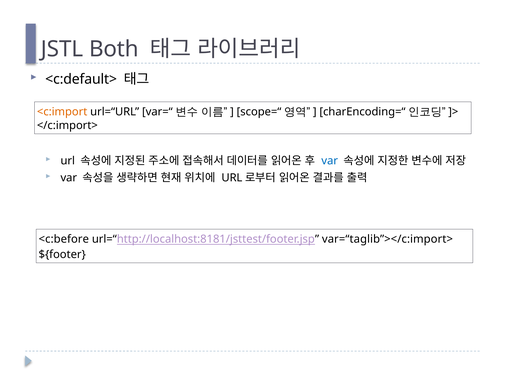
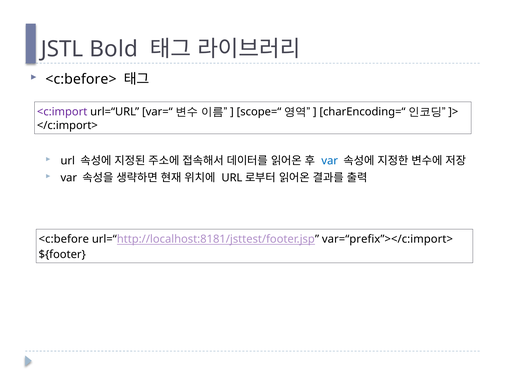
Both: Both -> Bold (114, 49)
<c:default>: <c:default> -> <c:before> (81, 79)
<c:import colour: orange -> purple (62, 112)
var=“taglib”></c:import>: var=“taglib”></c:import> -> var=“prefix”></c:import> (387, 239)
